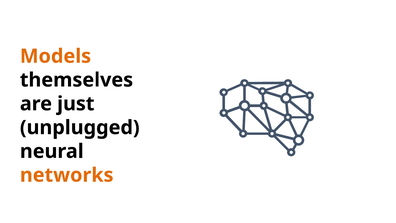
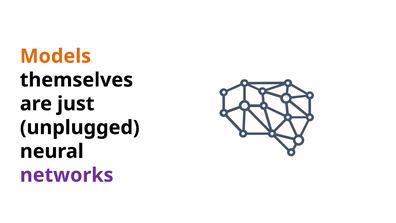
networks colour: orange -> purple (67, 175)
